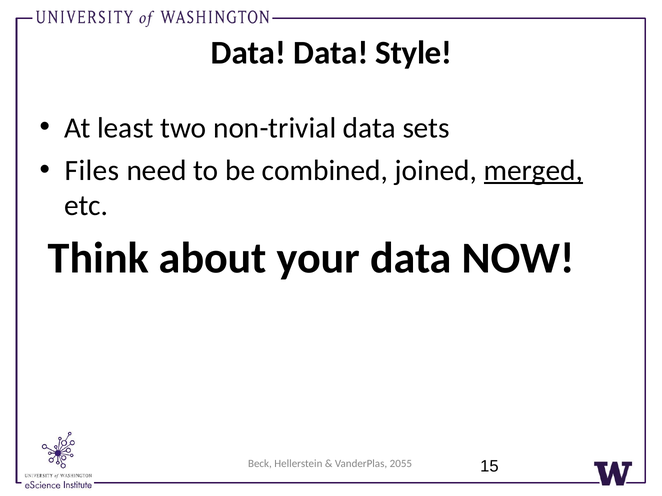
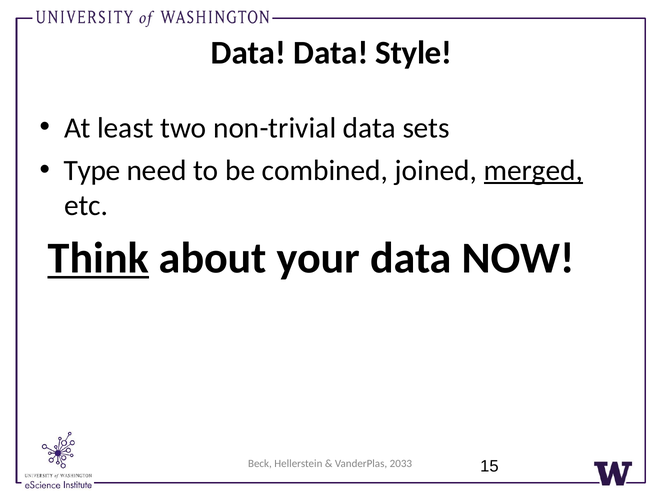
Files: Files -> Type (92, 171)
Think underline: none -> present (98, 258)
2055: 2055 -> 2033 (401, 464)
